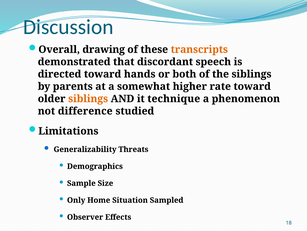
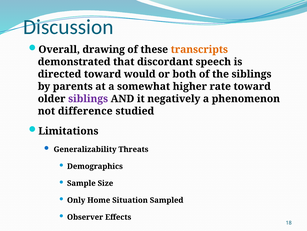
hands: hands -> would (140, 74)
siblings colour: orange -> purple (88, 98)
technique: technique -> negatively (174, 98)
